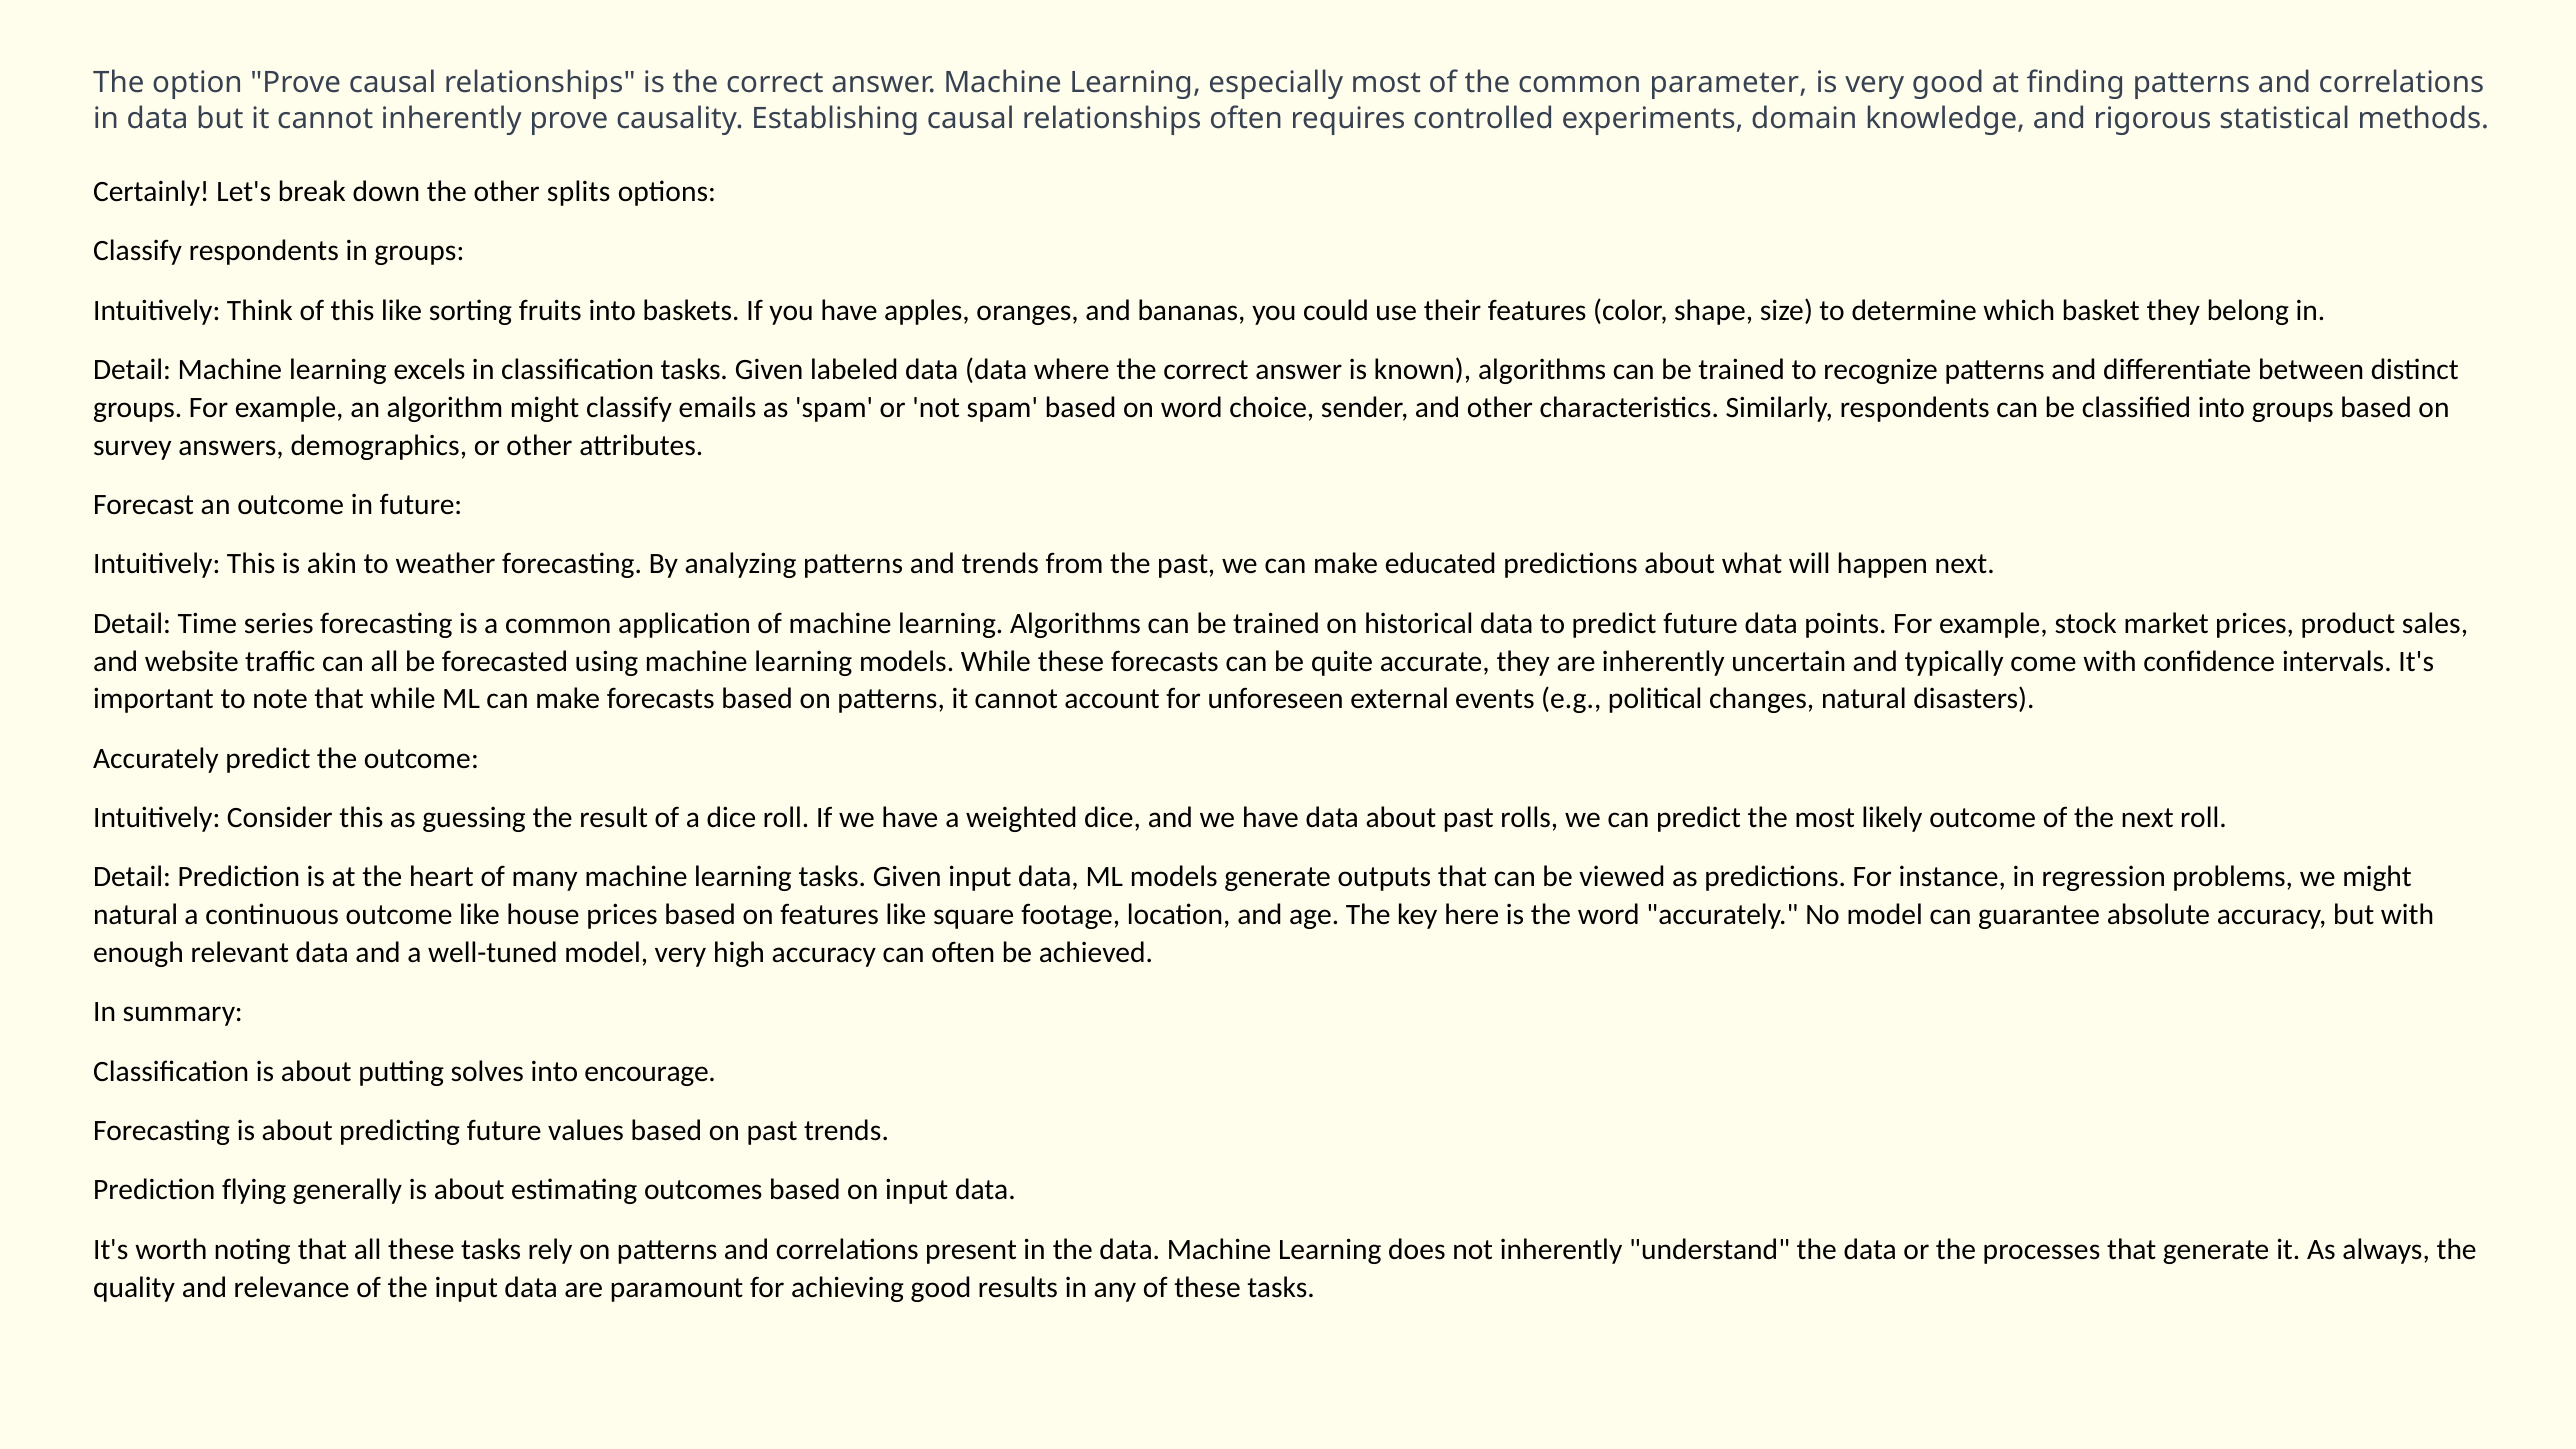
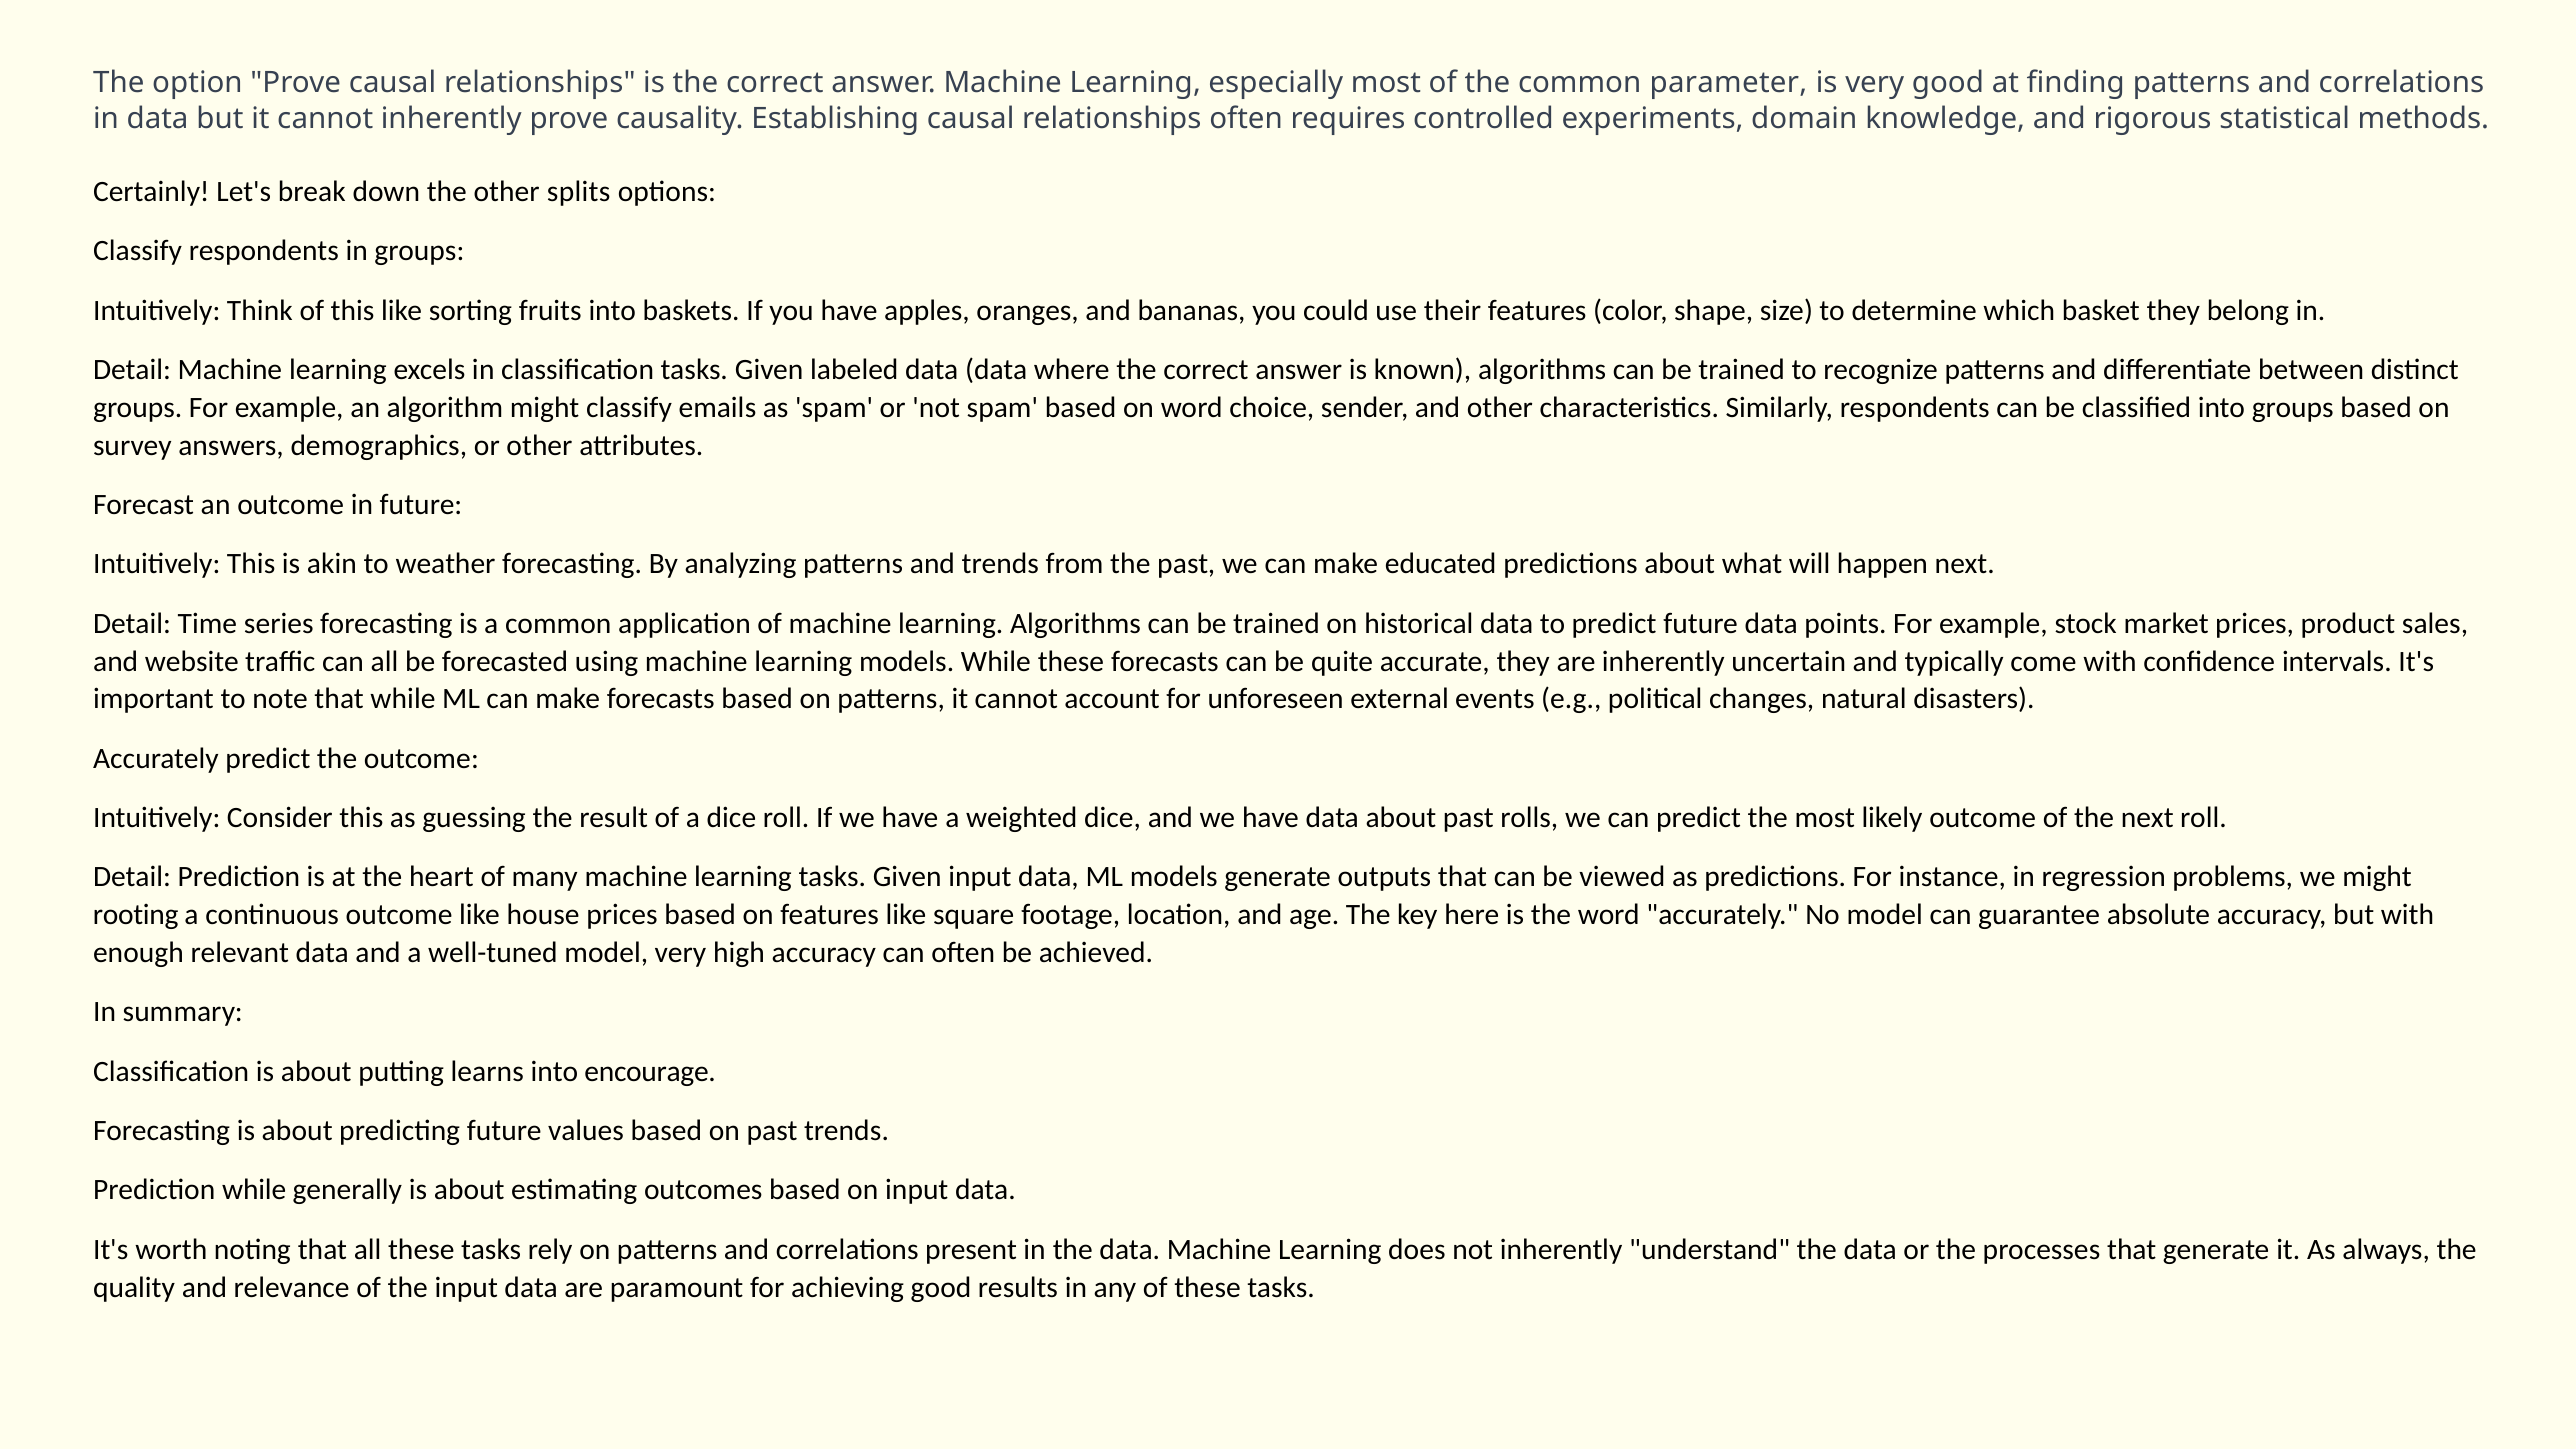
natural: natural -> rooting (136, 915)
solves: solves -> learns (487, 1072)
Prediction flying: flying -> while (254, 1190)
